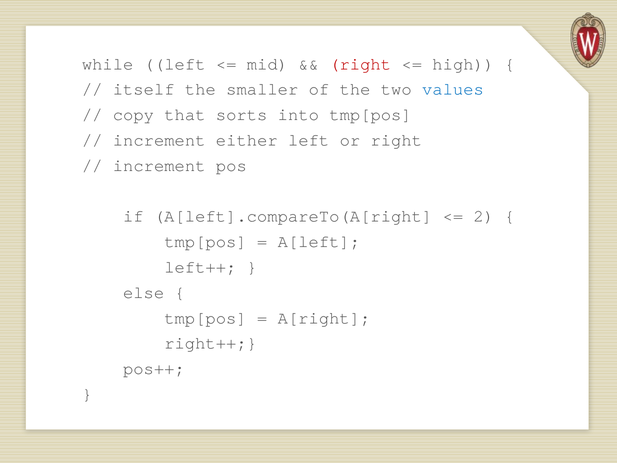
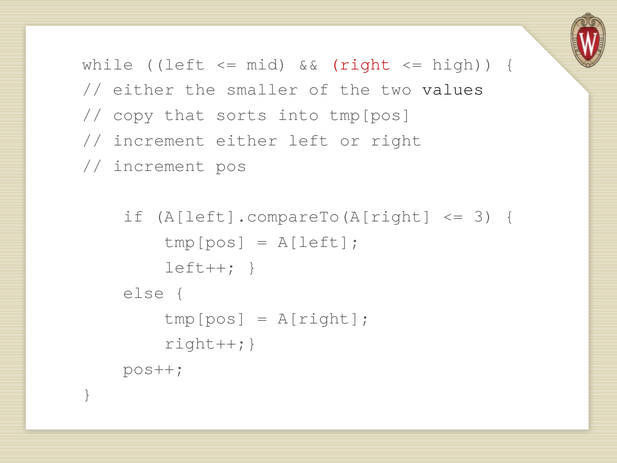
itself: itself -> either (144, 89)
values colour: blue -> black (453, 89)
2: 2 -> 3 (484, 216)
